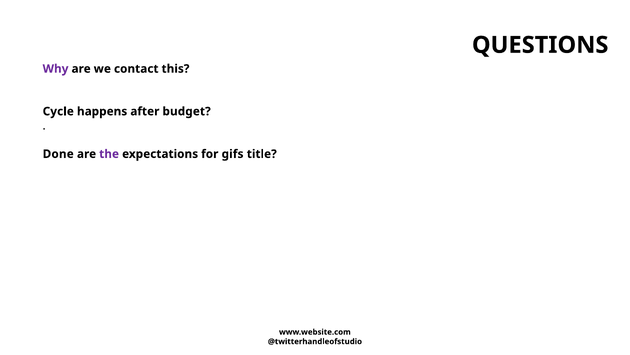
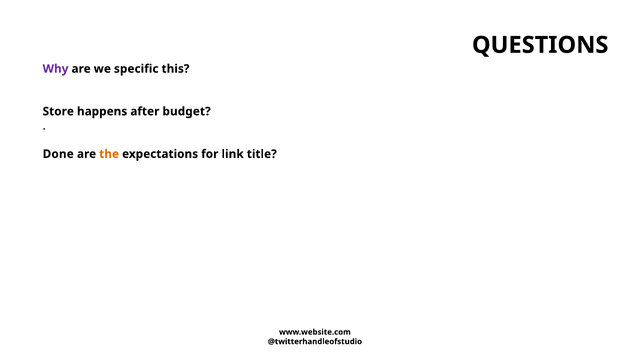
contact: contact -> specific (136, 69)
Cycle: Cycle -> Store (58, 111)
the colour: purple -> orange (109, 154)
gifs: gifs -> link (233, 154)
